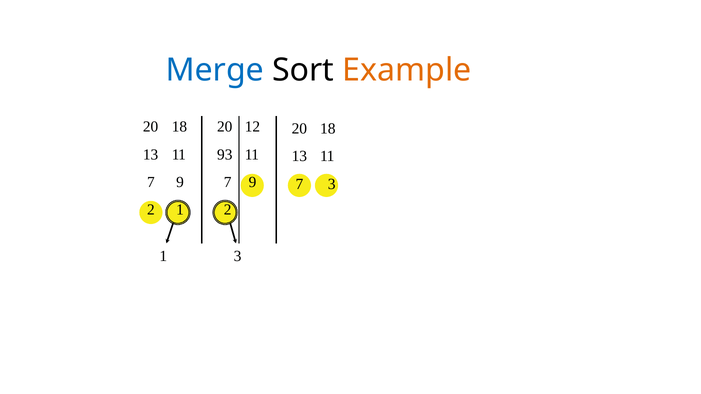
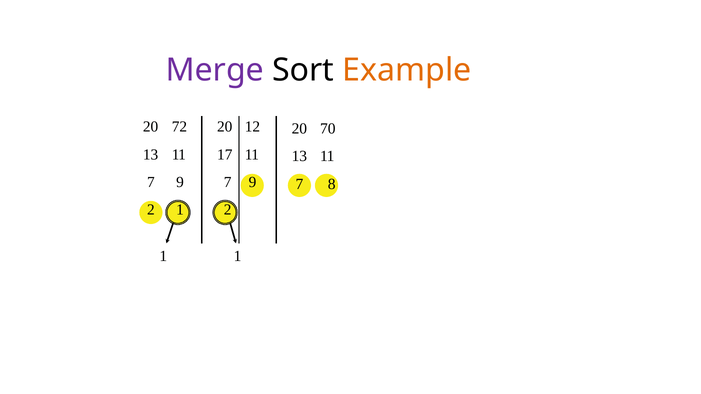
Merge colour: blue -> purple (215, 70)
18: 18 -> 72 (179, 127)
18: 18 -> 70 (328, 129)
93: 93 -> 17 (225, 155)
7 3: 3 -> 8 (332, 184)
1 3: 3 -> 1 (238, 256)
